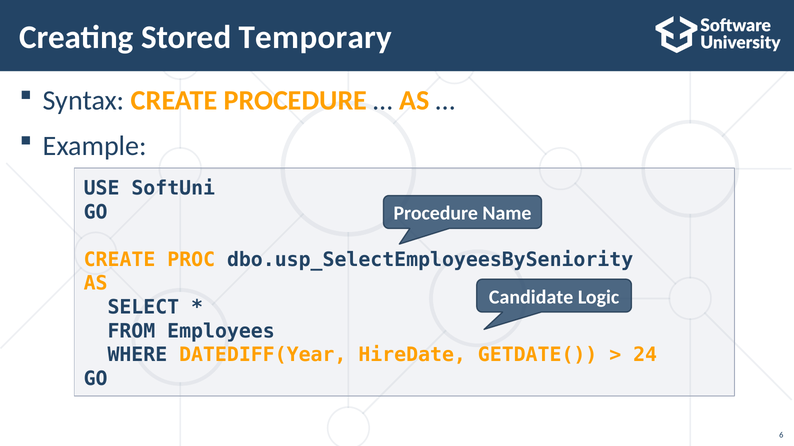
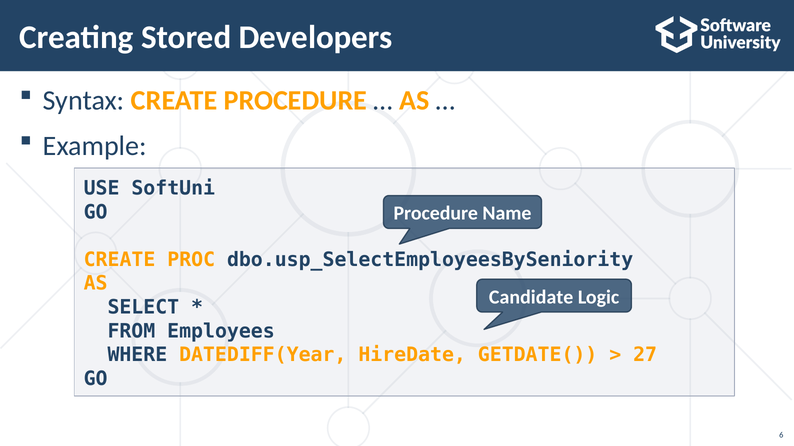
Temporary: Temporary -> Developers (316, 38)
24: 24 -> 27 (645, 355)
